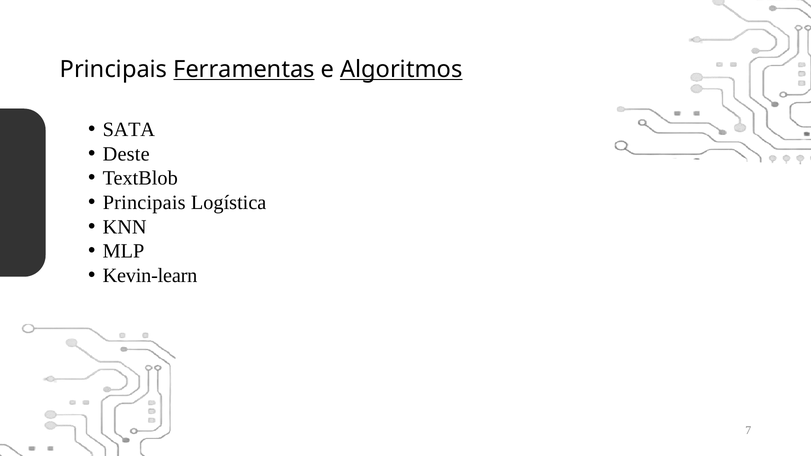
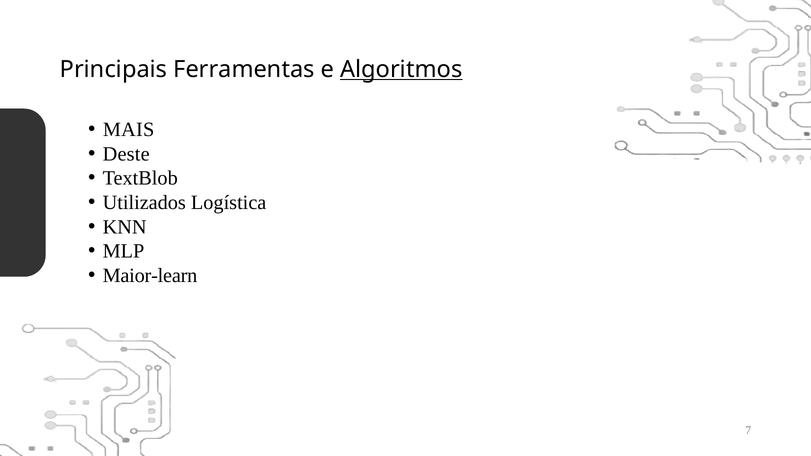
Ferramentas underline: present -> none (244, 69)
SATA: SATA -> MAIS (129, 130)
Principais: Principais -> Utilizados (144, 203)
Kevin-learn: Kevin-learn -> Maior-learn (150, 276)
